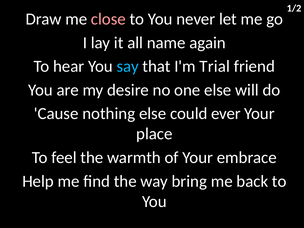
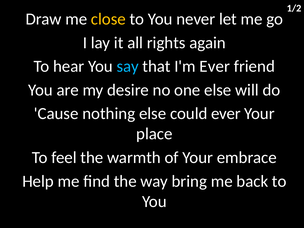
close colour: pink -> yellow (108, 19)
name: name -> rights (166, 43)
I'm Trial: Trial -> Ever (215, 66)
